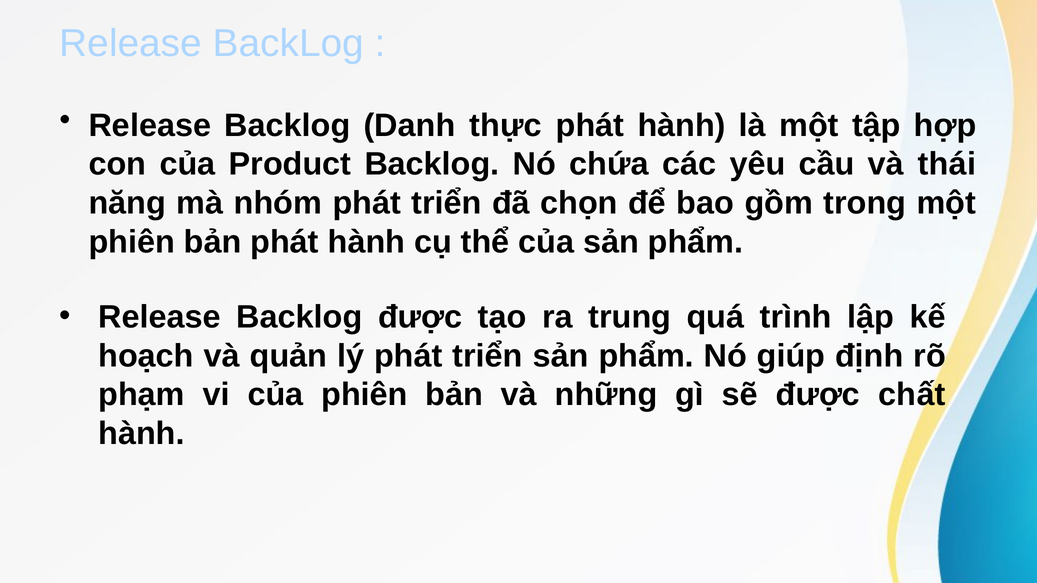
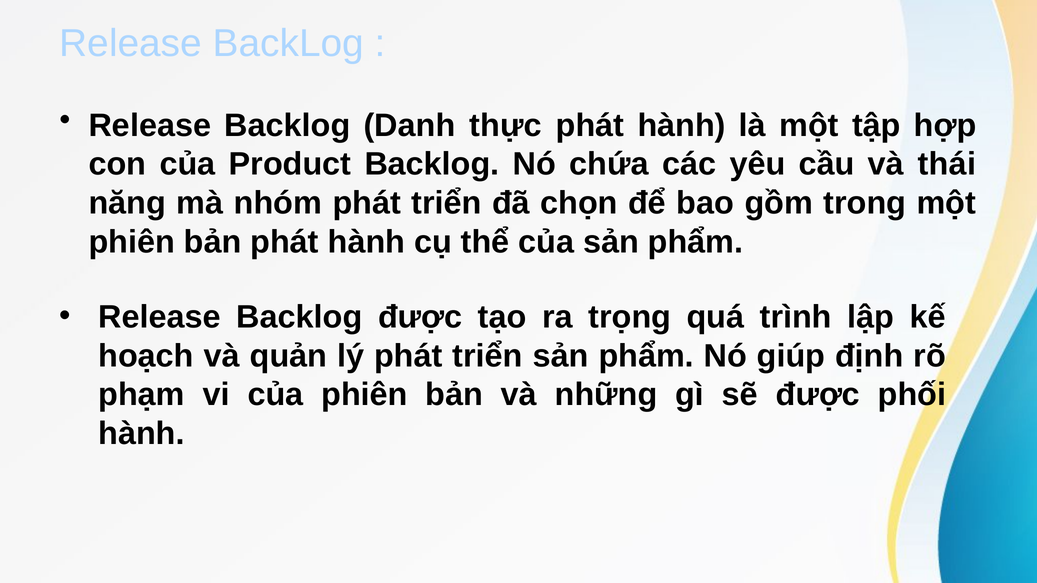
trung: trung -> trọng (630, 317)
chất: chất -> phối (912, 395)
